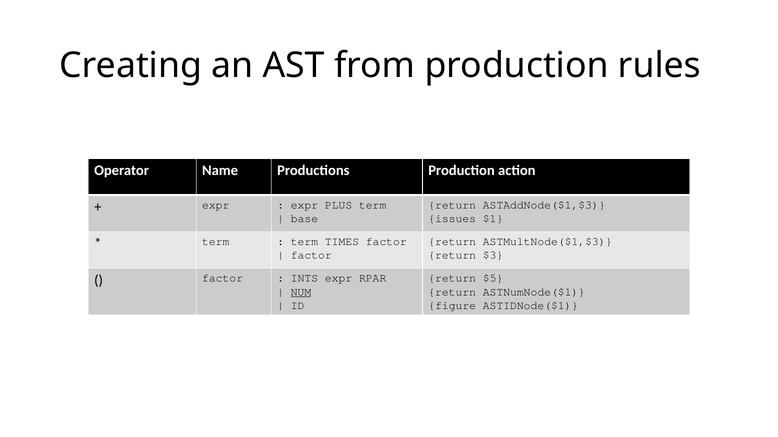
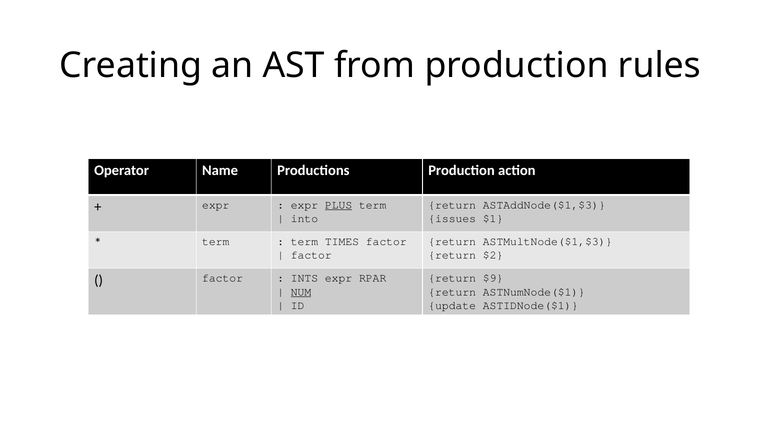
PLUS underline: none -> present (339, 205)
base: base -> into (304, 219)
$3: $3 -> $2 (493, 256)
$5: $5 -> $9 (493, 279)
figure: figure -> update (452, 306)
